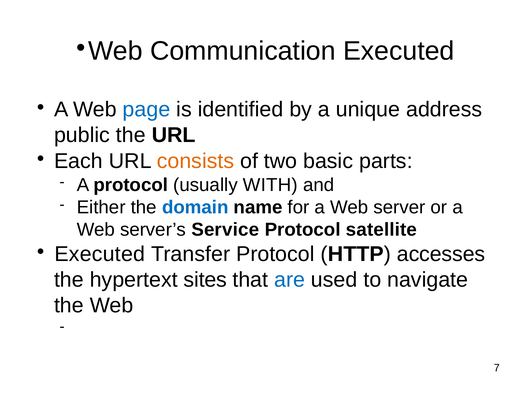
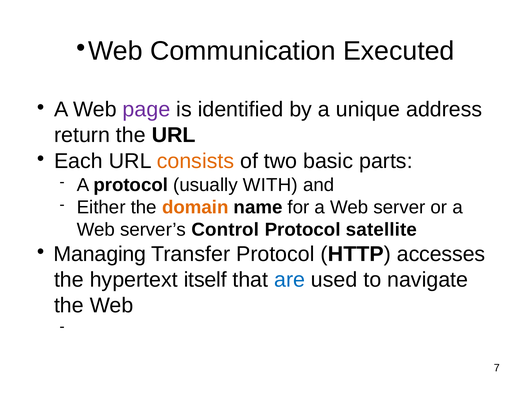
page colour: blue -> purple (146, 110)
public: public -> return (82, 135)
domain colour: blue -> orange (195, 207)
Service: Service -> Control (225, 230)
Executed: Executed -> Managing (100, 254)
sites: sites -> itself (205, 280)
